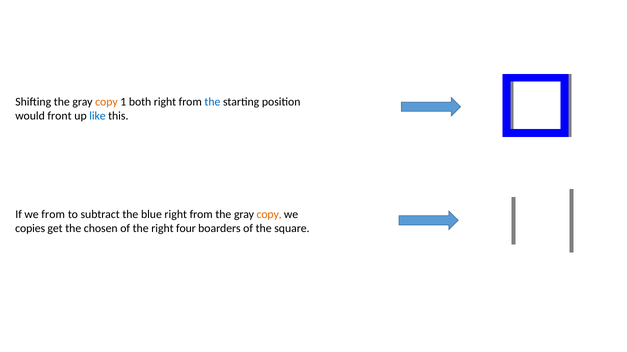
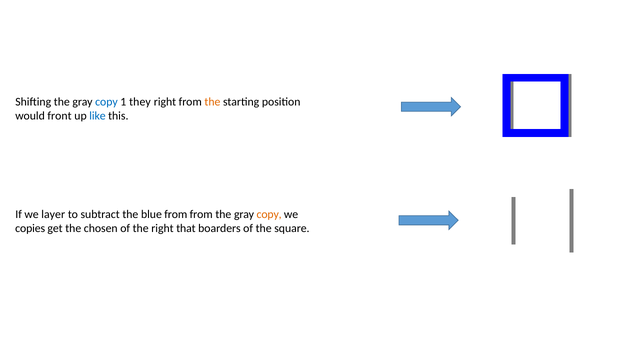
copy colour: orange -> blue (106, 102)
both: both -> they (140, 102)
the colour: blue -> orange (212, 102)
we from: from -> layer (53, 215)
blue right: right -> from (176, 215)
four: four -> that (186, 229)
